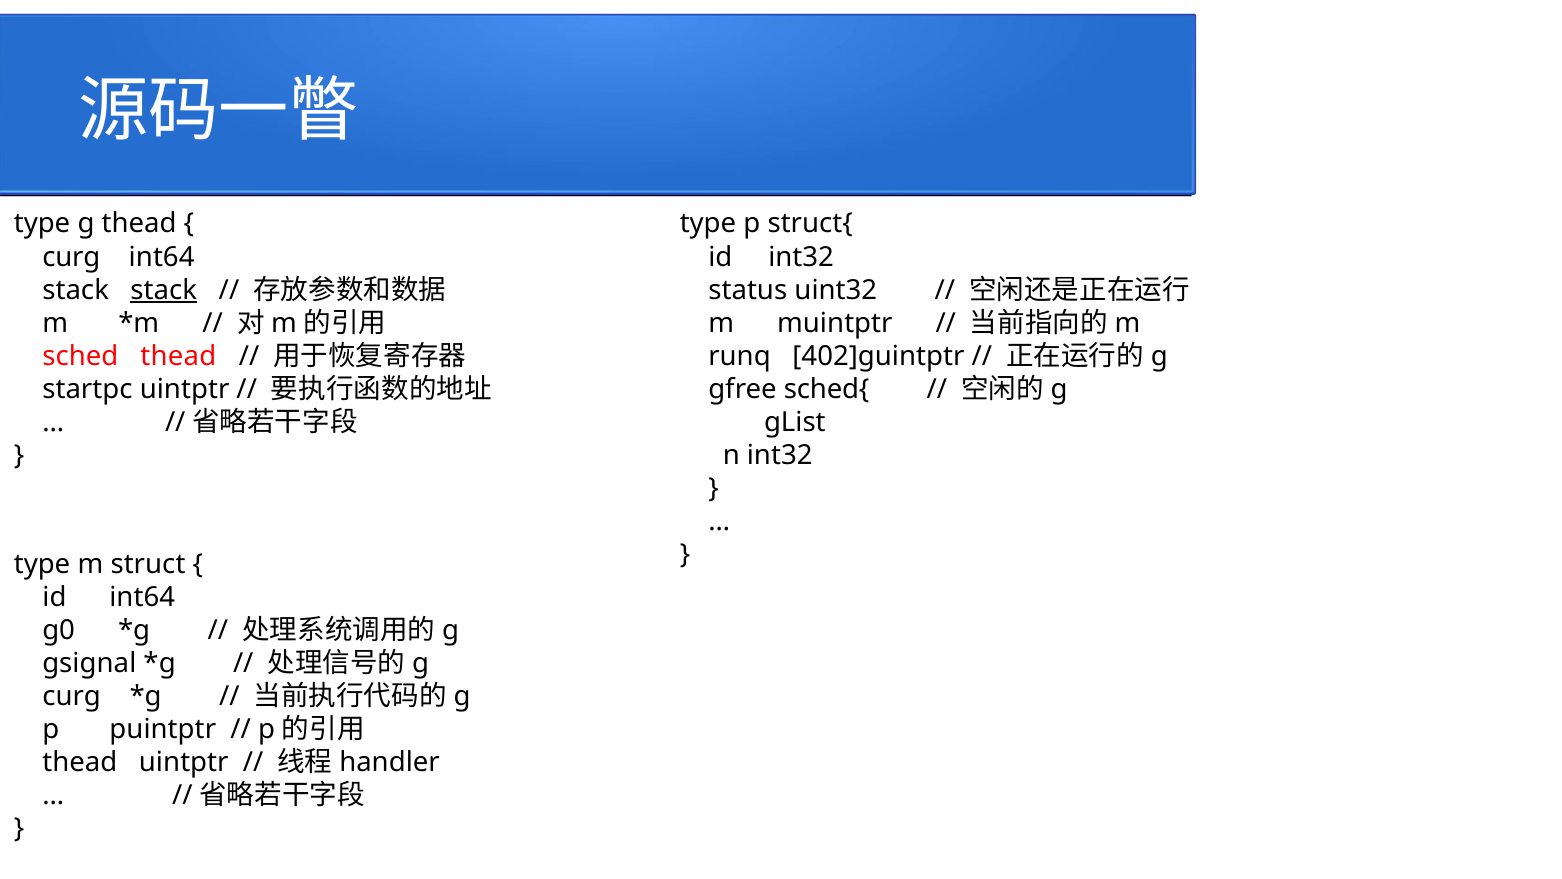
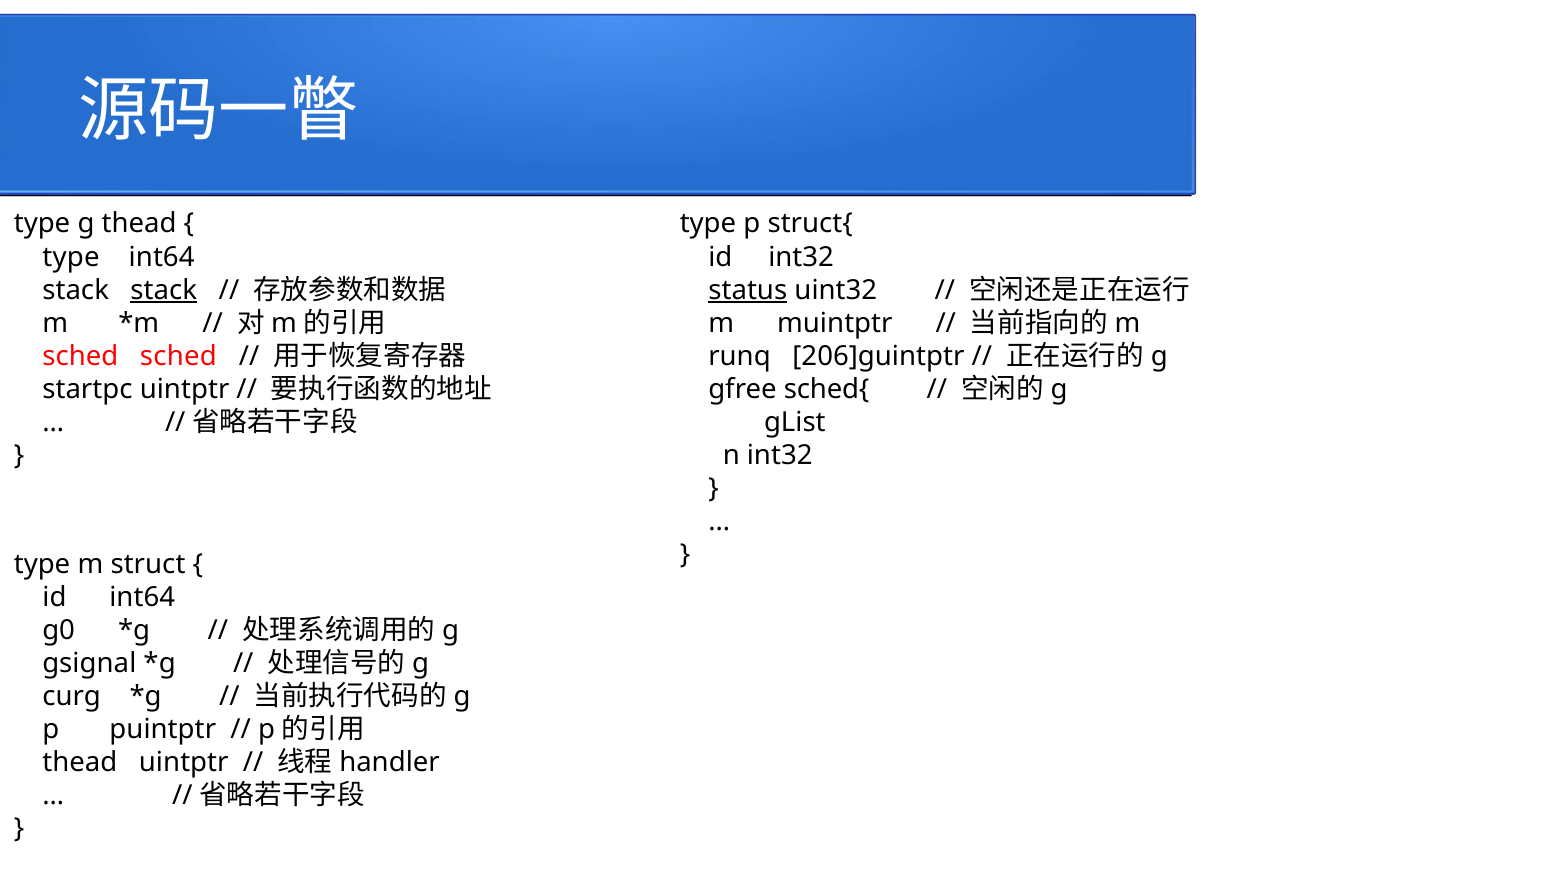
curg: curg -> type (71, 257)
status underline: none -> present (748, 290)
sched thead: thead -> sched (178, 356)
402]guintptr: 402]guintptr -> 206]guintptr (878, 356)
